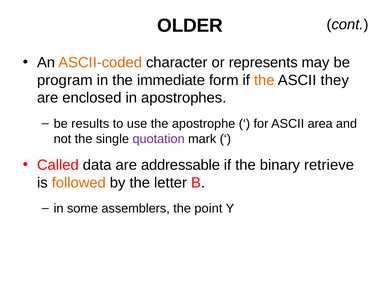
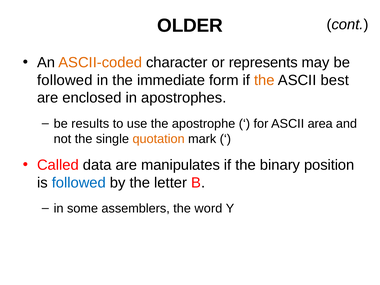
program: program -> followed (65, 80)
they: they -> best (335, 80)
quotation colour: purple -> orange (159, 139)
addressable: addressable -> manipulates (180, 165)
retrieve: retrieve -> position (329, 165)
followed colour: orange -> blue (79, 183)
point: point -> word (208, 208)
